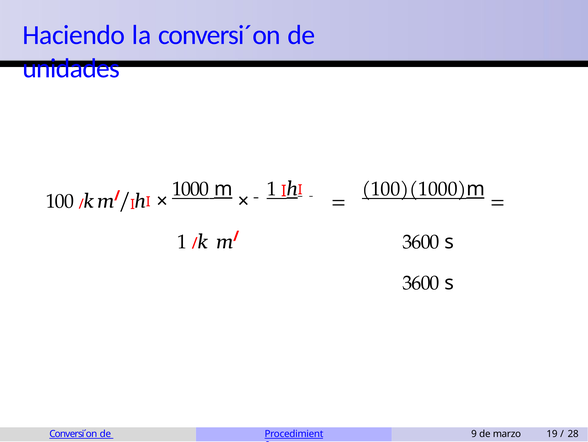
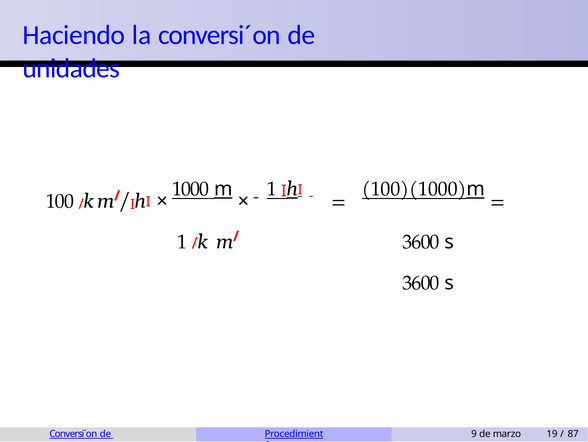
28: 28 -> 87 (573, 433)
